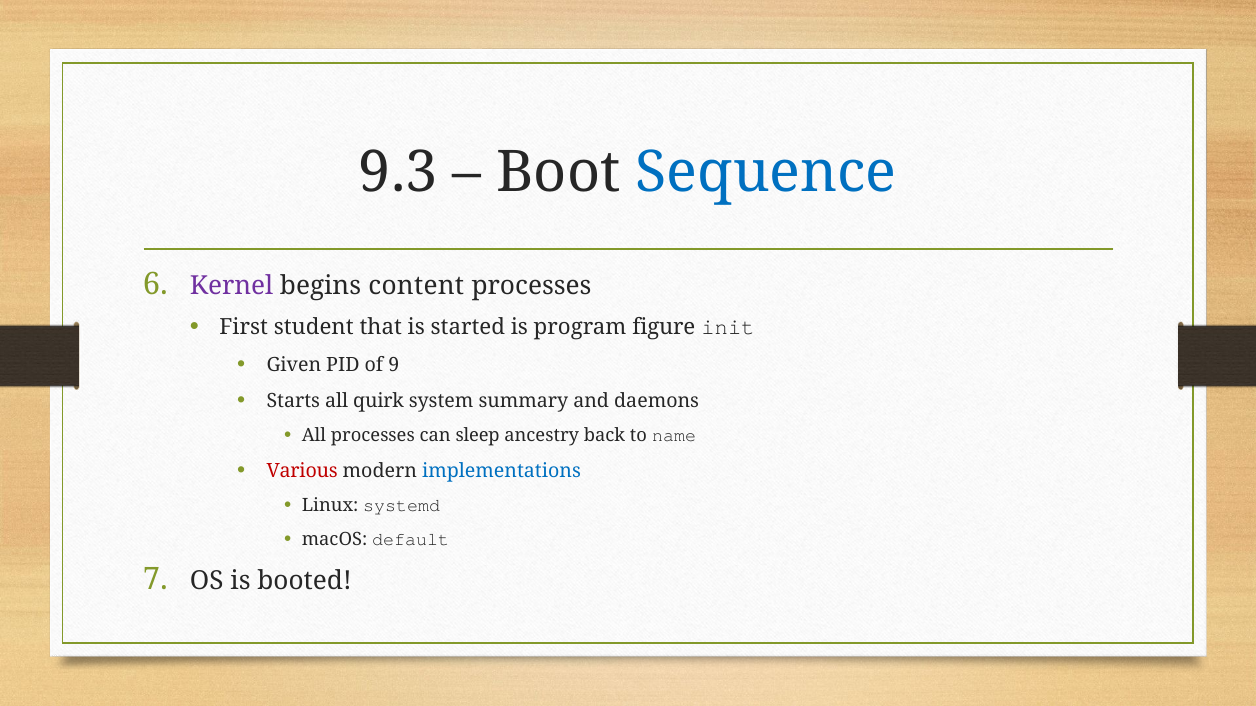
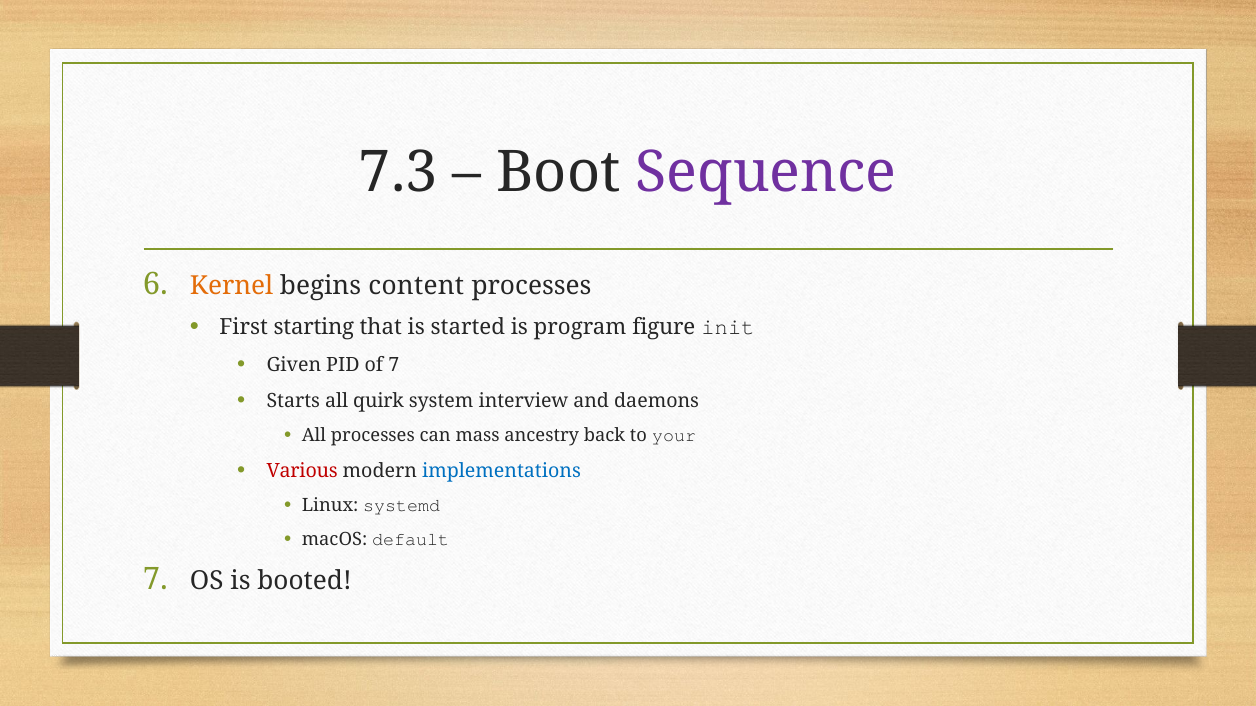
9.3: 9.3 -> 7.3 (398, 172)
Sequence colour: blue -> purple (766, 172)
Kernel colour: purple -> orange (232, 286)
student: student -> starting (314, 328)
of 9: 9 -> 7 (394, 365)
summary: summary -> interview (523, 401)
sleep: sleep -> mass (478, 436)
name: name -> your (674, 436)
